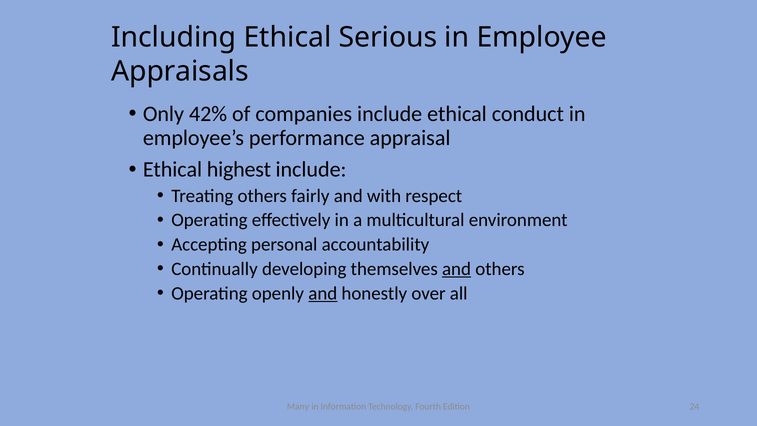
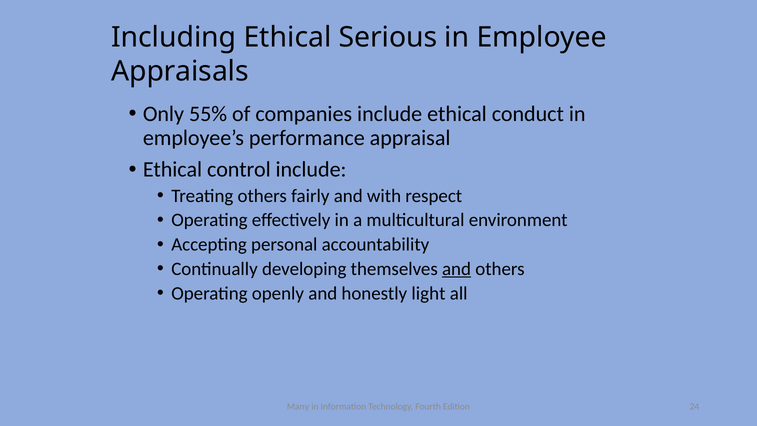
42%: 42% -> 55% (208, 114)
highest: highest -> control (239, 170)
and underline: present -> none (323, 293)
over: over -> light (428, 293)
